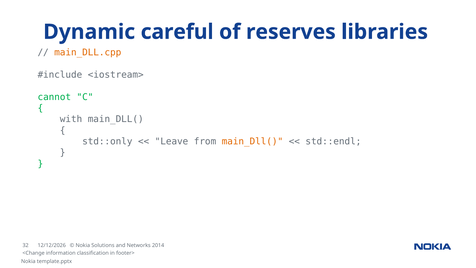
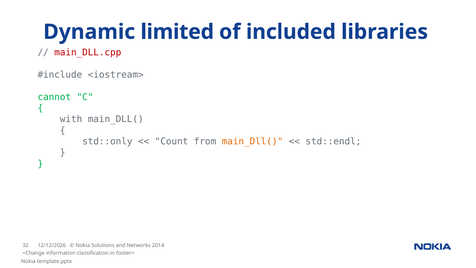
careful: careful -> limited (177, 32)
reserves: reserves -> included (291, 32)
main_DLL.cpp colour: orange -> red (88, 52)
Leave: Leave -> Count (172, 141)
